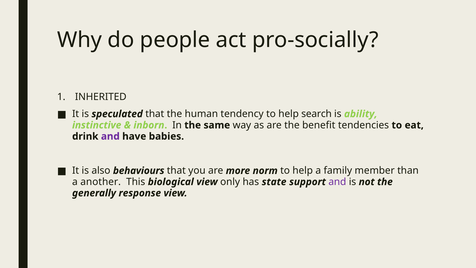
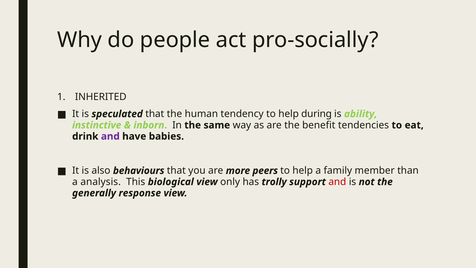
search: search -> during (317, 114)
norm: norm -> peers (265, 171)
another: another -> analysis (101, 182)
state: state -> trolly (274, 182)
and colour: purple -> red (337, 182)
